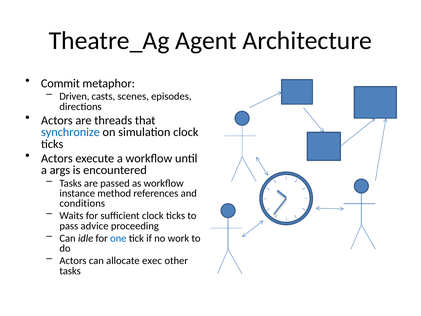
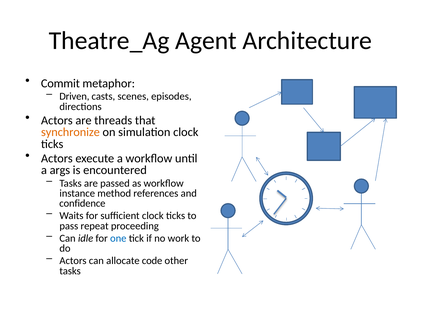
synchronize colour: blue -> orange (70, 132)
conditions: conditions -> confidence (82, 203)
advice: advice -> repeat (95, 226)
exec: exec -> code (152, 261)
